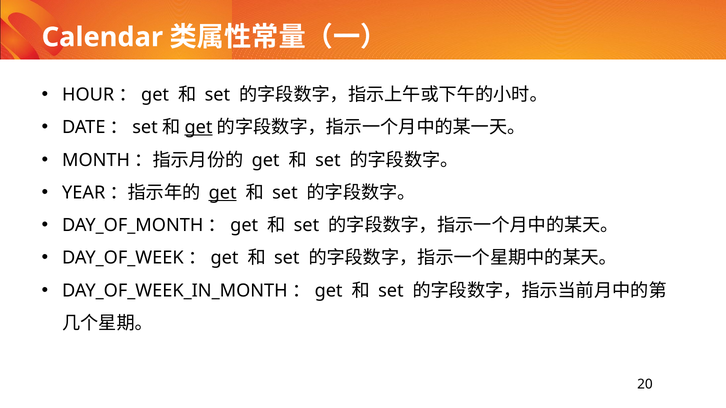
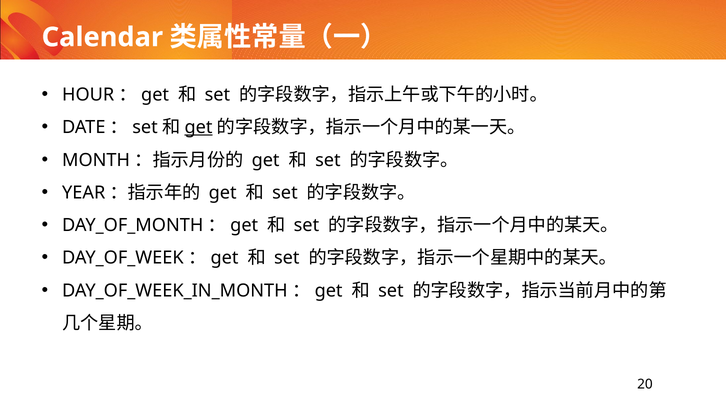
get underline: present -> none (223, 193)
